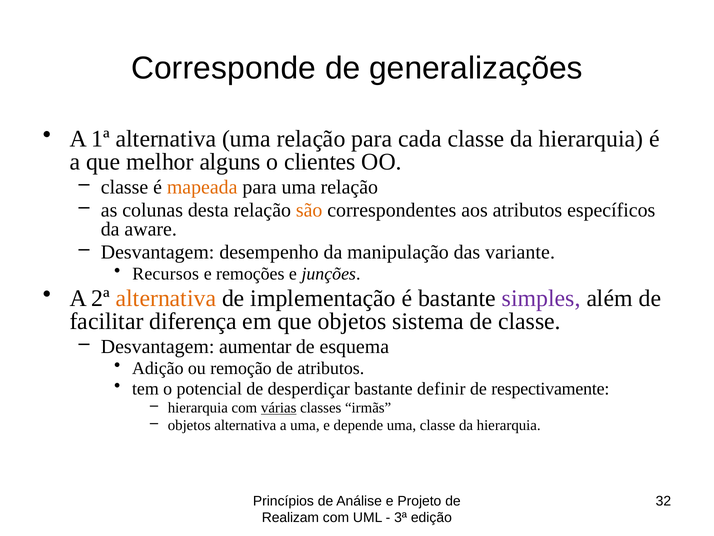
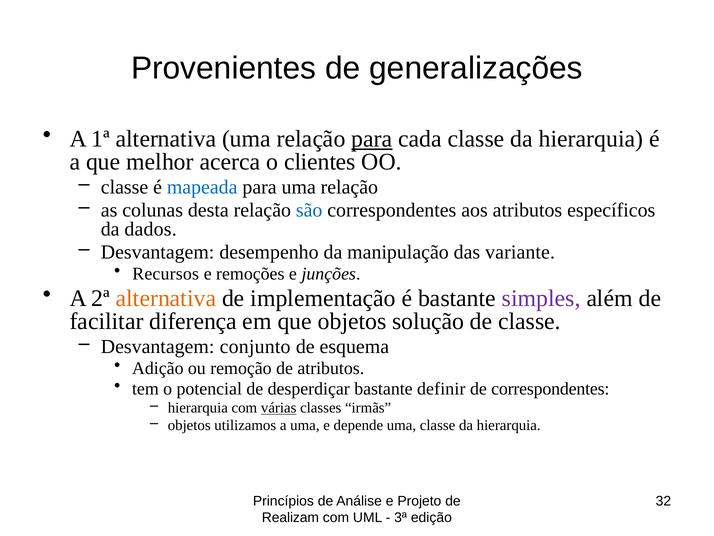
Corresponde: Corresponde -> Provenientes (224, 68)
para underline: none -> present (372, 139)
alguns: alguns -> acerca (230, 162)
mapeada colour: orange -> blue (202, 187)
são colour: orange -> blue (309, 210)
aware: aware -> dados (151, 229)
sistema: sistema -> solução (428, 321)
aumentar: aumentar -> conjunto (255, 346)
de respectivamente: respectivamente -> correspondentes (550, 389)
objetos alternativa: alternativa -> utilizamos (245, 425)
